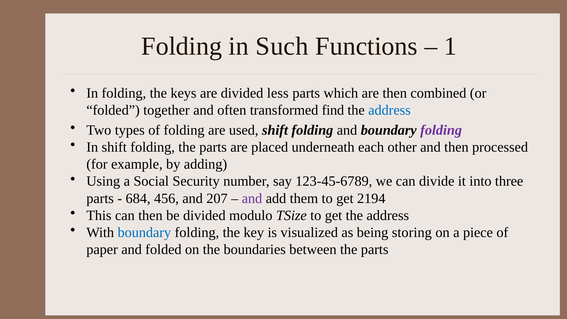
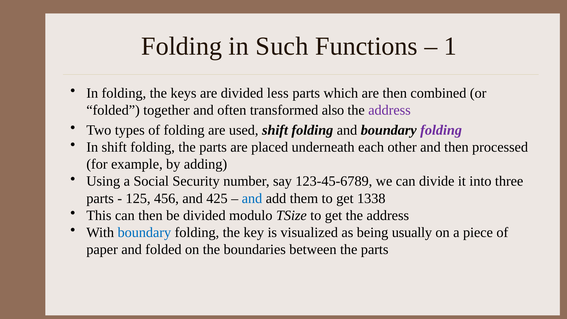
find: find -> also (333, 110)
address colour: blue -> purple (390, 110)
684: 684 -> 125 (138, 198)
207: 207 -> 425 (217, 198)
and colour: purple -> blue (252, 198)
2194: 2194 -> 1338 (371, 198)
storing: storing -> usually (412, 233)
